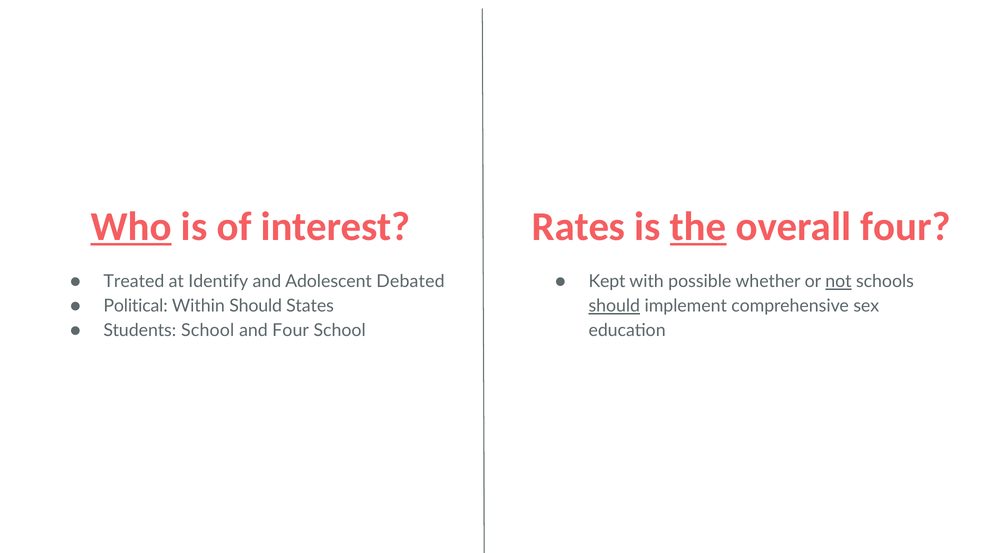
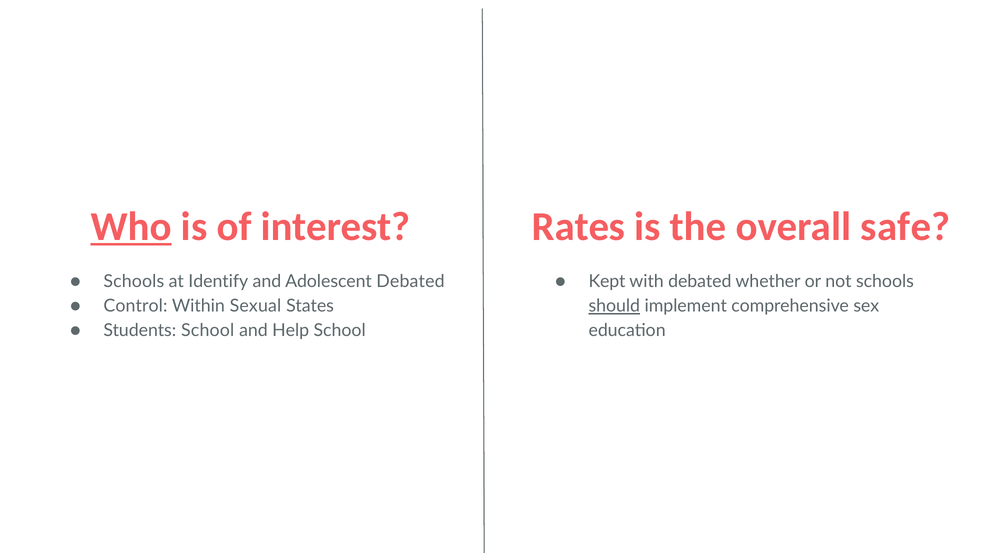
the underline: present -> none (698, 227)
overall four: four -> safe (905, 227)
Treated: Treated -> Schools (134, 282)
with possible: possible -> debated (700, 282)
not underline: present -> none (838, 282)
Political: Political -> Control (135, 306)
Within Should: Should -> Sexual (255, 306)
and Four: Four -> Help (291, 331)
